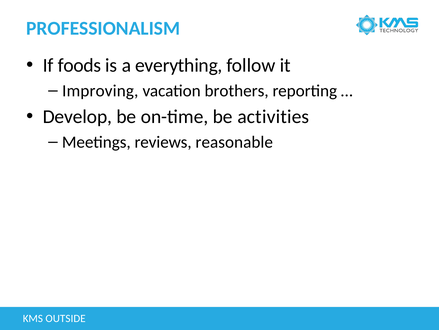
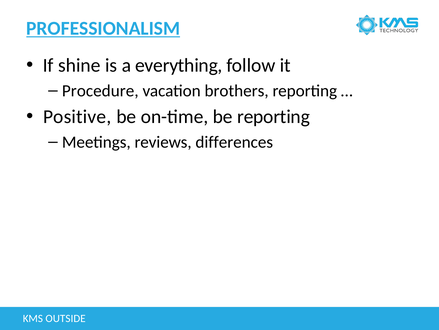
PROFESSIONALISM underline: none -> present (103, 28)
foods: foods -> shine (79, 65)
Improving: Improving -> Procedure (100, 91)
Develop: Develop -> Positive (77, 117)
be activities: activities -> reporting (273, 117)
reasonable: reasonable -> differences (234, 142)
